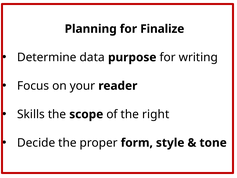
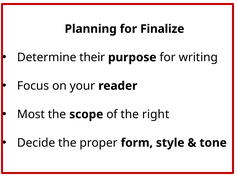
data: data -> their (92, 57)
Skills: Skills -> Most (31, 114)
